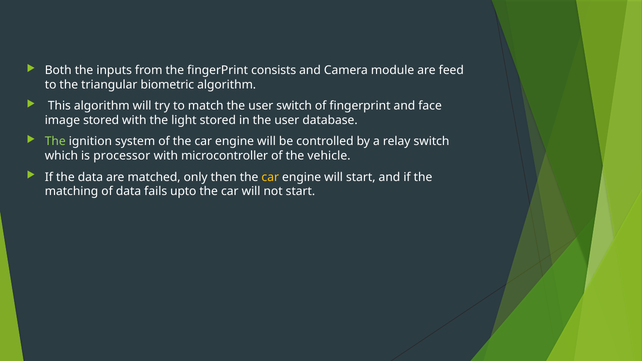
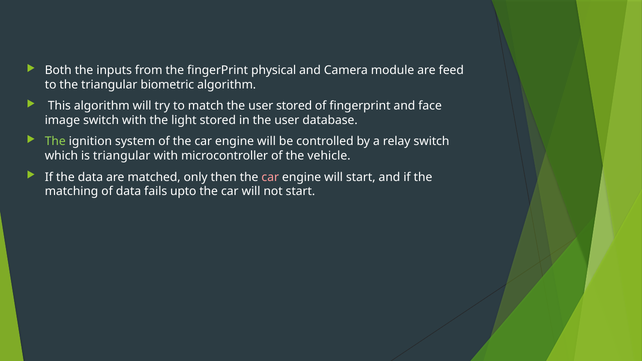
consists: consists -> physical (274, 70)
user switch: switch -> stored (294, 106)
image stored: stored -> switch (101, 120)
is processor: processor -> triangular (122, 156)
car colour: yellow -> pink (270, 177)
